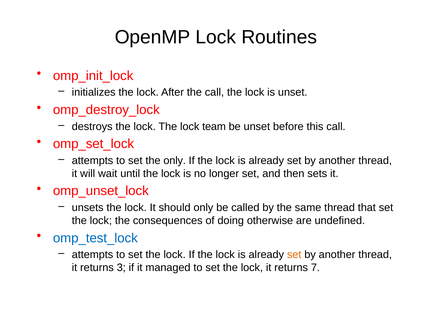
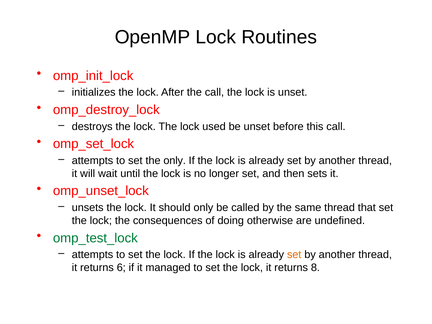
team: team -> used (214, 126)
omp_test_lock colour: blue -> green (95, 238)
3: 3 -> 6 (121, 268)
7: 7 -> 8 (315, 268)
